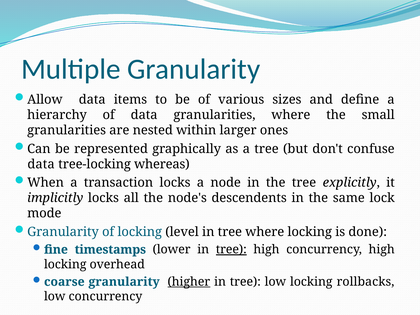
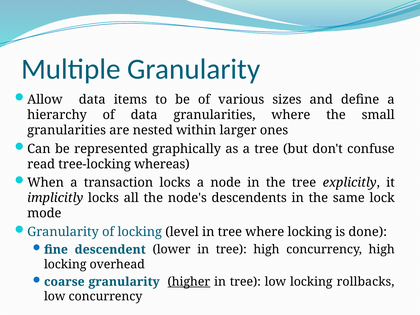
data: data -> read (41, 164)
timestamps: timestamps -> descendent (110, 250)
tree underline: present -> none (231, 250)
